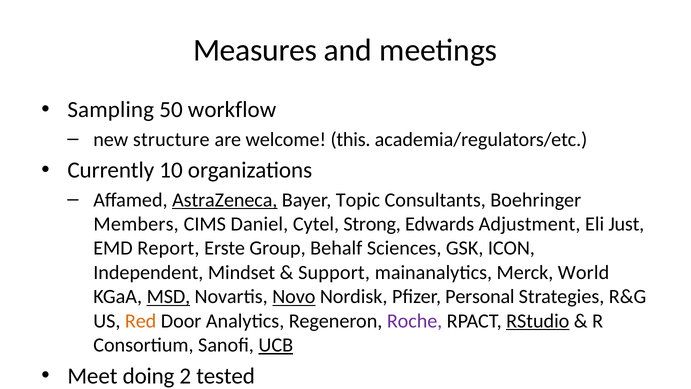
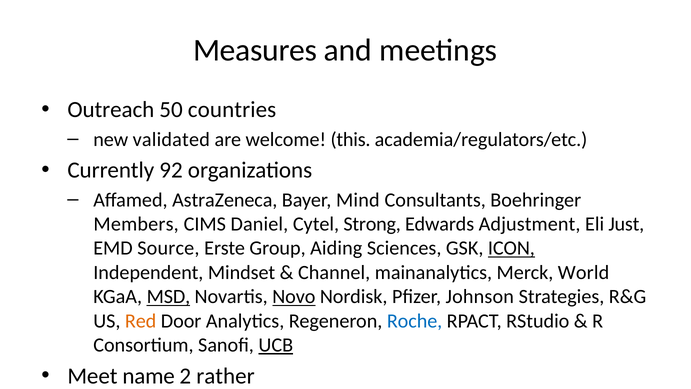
Sampling: Sampling -> Outreach (111, 110)
workflow: workflow -> countries (232, 110)
structure: structure -> validated (171, 139)
10: 10 -> 92 (171, 170)
AstraZeneca underline: present -> none (225, 200)
Topic: Topic -> Mind (358, 200)
Report: Report -> Source (168, 248)
Behalf: Behalf -> Aiding (336, 248)
ICON underline: none -> present (511, 248)
Support: Support -> Channel (334, 272)
Personal: Personal -> Johnson (480, 297)
Roche colour: purple -> blue (415, 321)
RStudio underline: present -> none (538, 321)
doing: doing -> name (149, 376)
tested: tested -> rather (225, 376)
